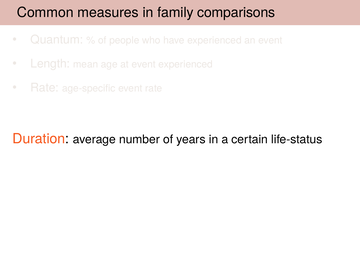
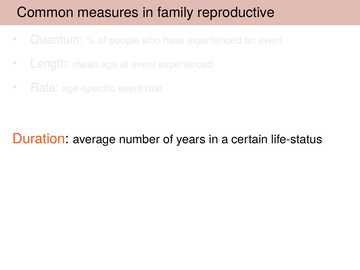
comparisons: comparisons -> reproductive (236, 13)
